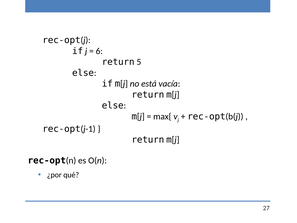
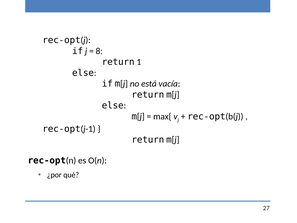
6: 6 -> 8 (99, 51)
5: 5 -> 1 (139, 62)
